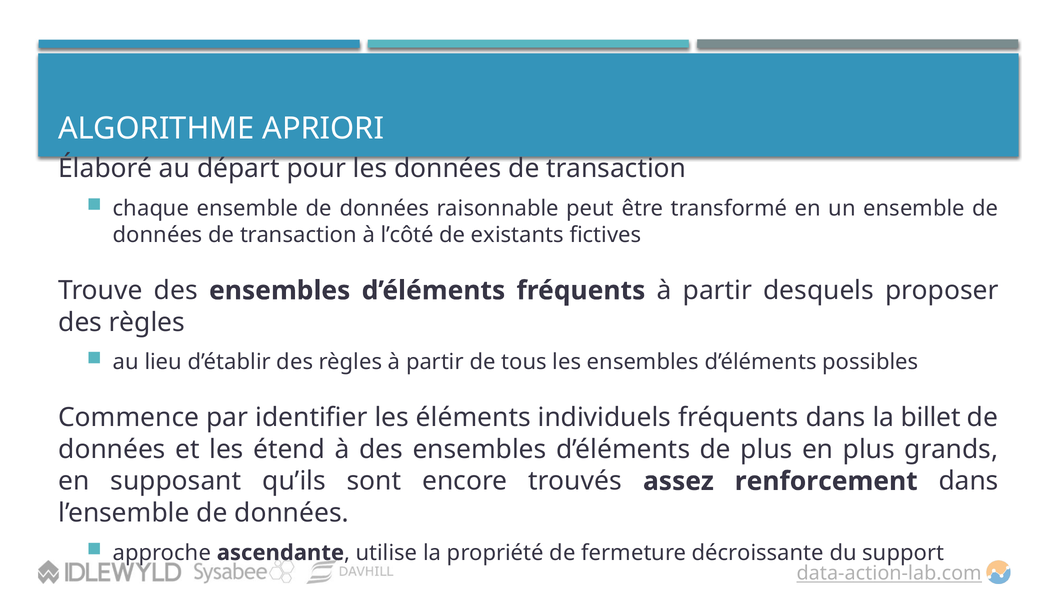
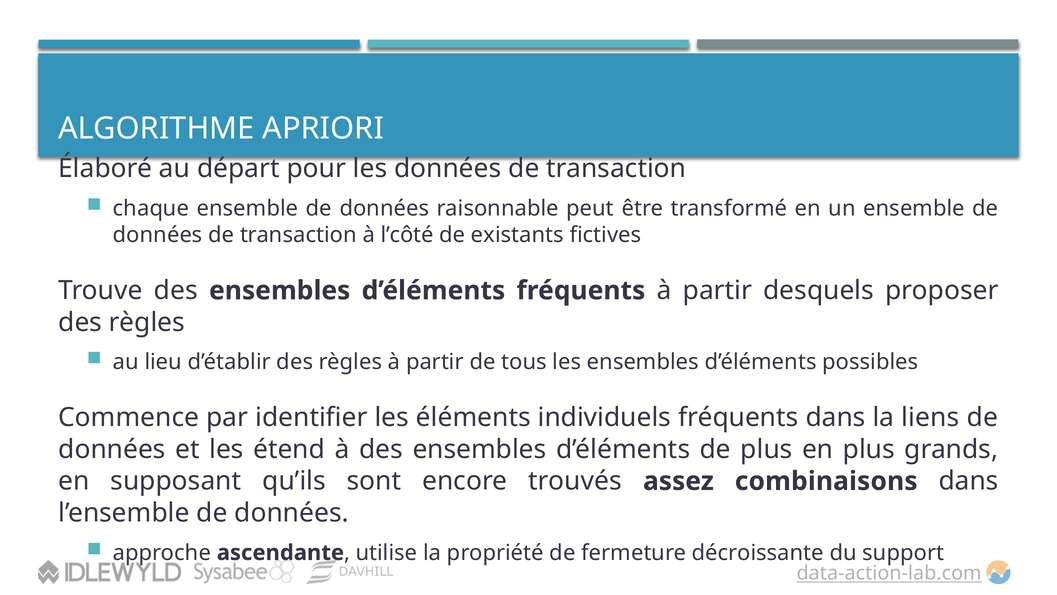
billet: billet -> liens (930, 417)
renforcement: renforcement -> combinaisons (826, 481)
